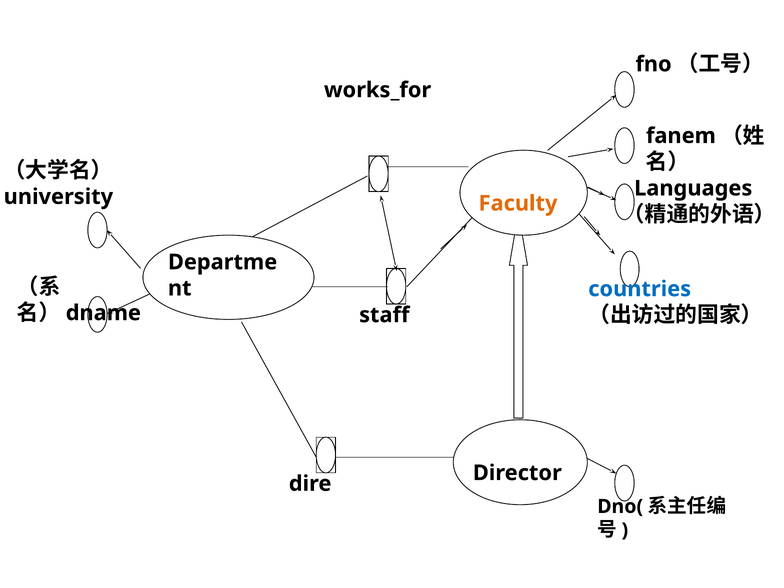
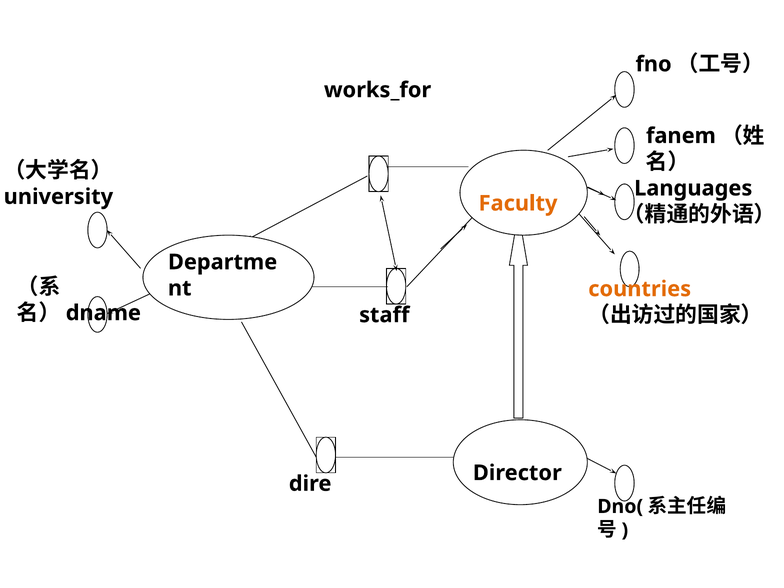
countries colour: blue -> orange (640, 289)
